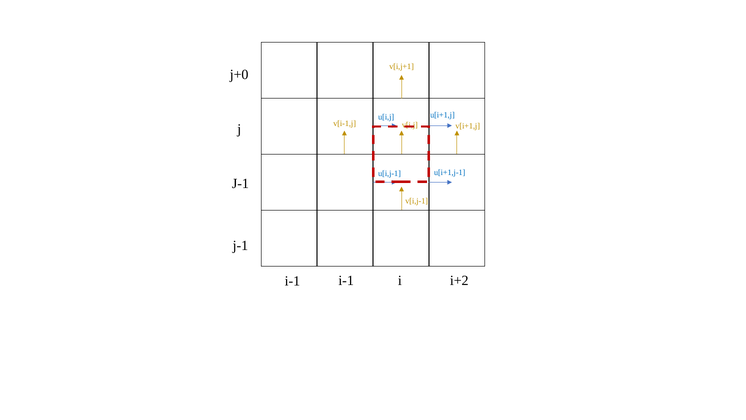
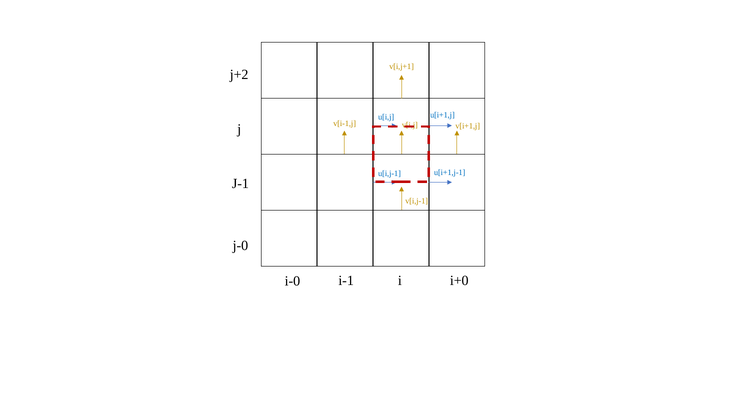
j+0: j+0 -> j+2 (239, 75)
j-1: j-1 -> j-0 (240, 245)
i+2: i+2 -> i+0 (459, 280)
i-1: i-1 -> i-0 (292, 281)
